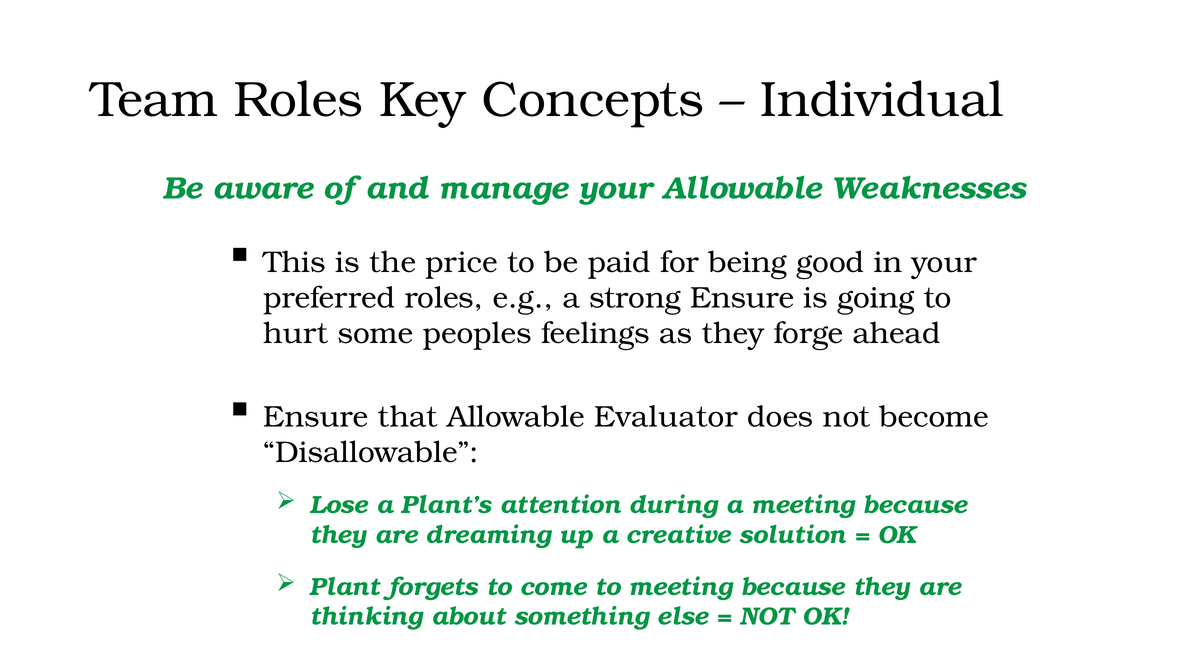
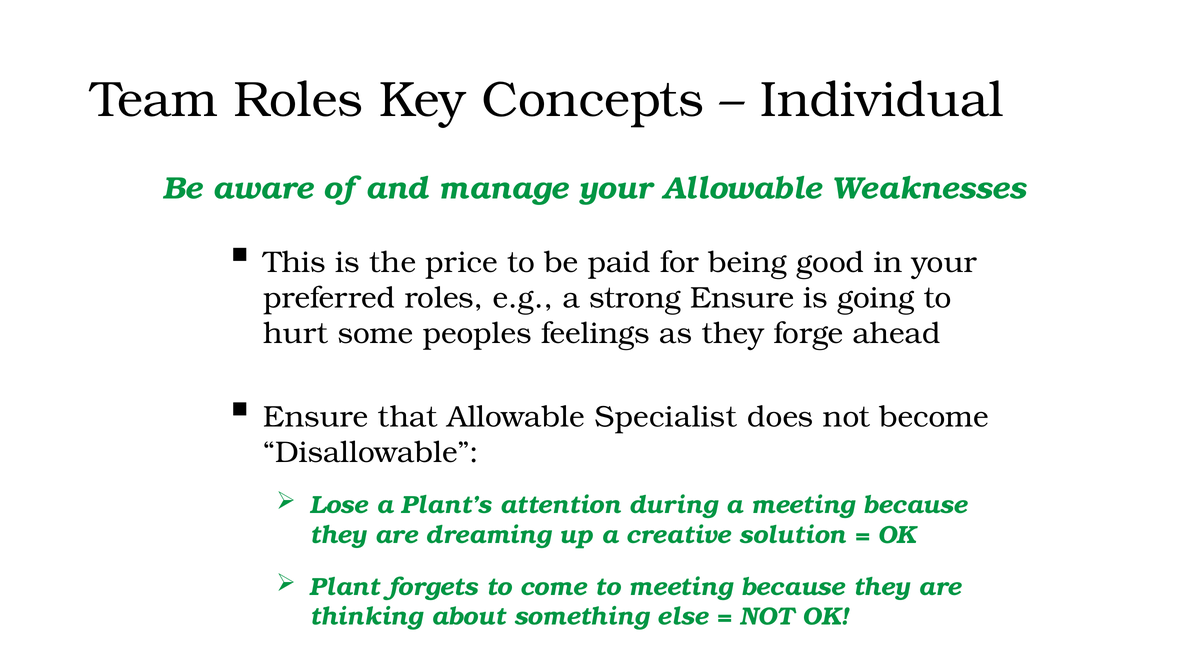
Evaluator: Evaluator -> Specialist (666, 417)
